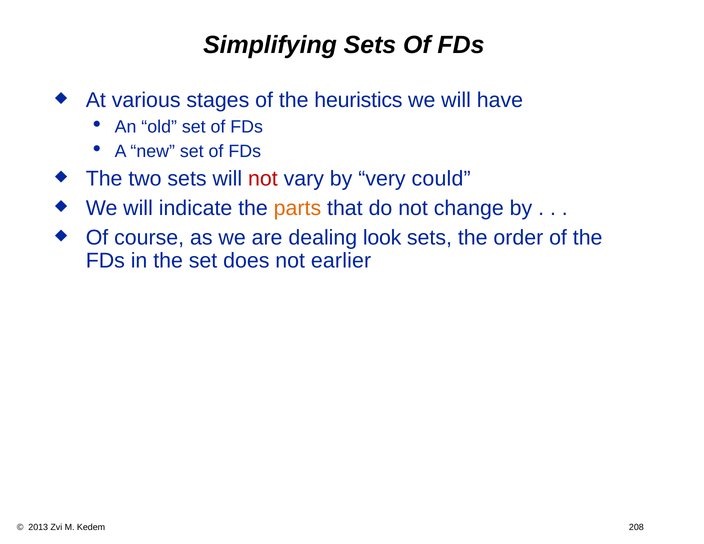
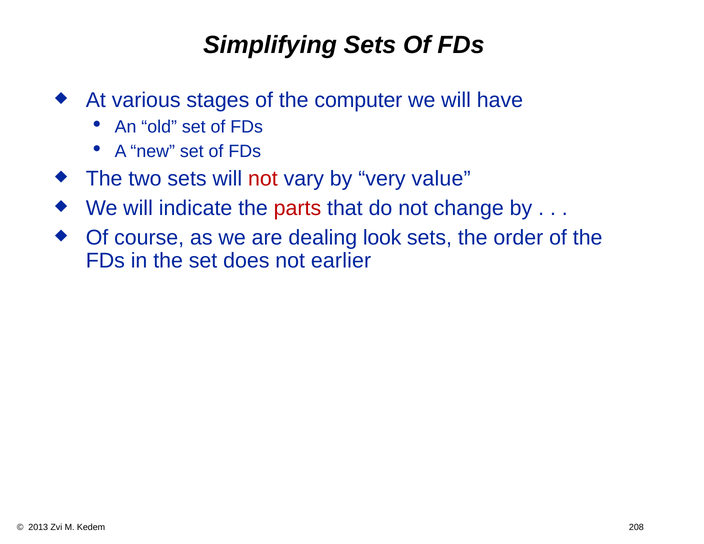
heuristics: heuristics -> computer (358, 100)
could: could -> value (441, 179)
parts colour: orange -> red (297, 208)
